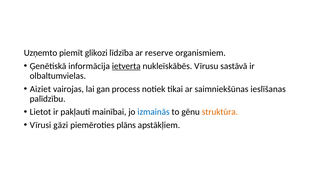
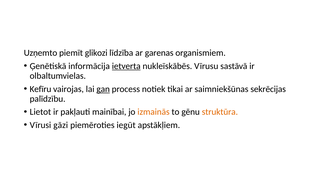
reserve: reserve -> garenas (159, 53)
Aiziet: Aiziet -> Kefīru (40, 89)
gan underline: none -> present (103, 89)
ieslīšanas: ieslīšanas -> sekrēcijas (268, 89)
izmainās colour: blue -> orange (154, 112)
plāns: plāns -> iegūt (126, 125)
